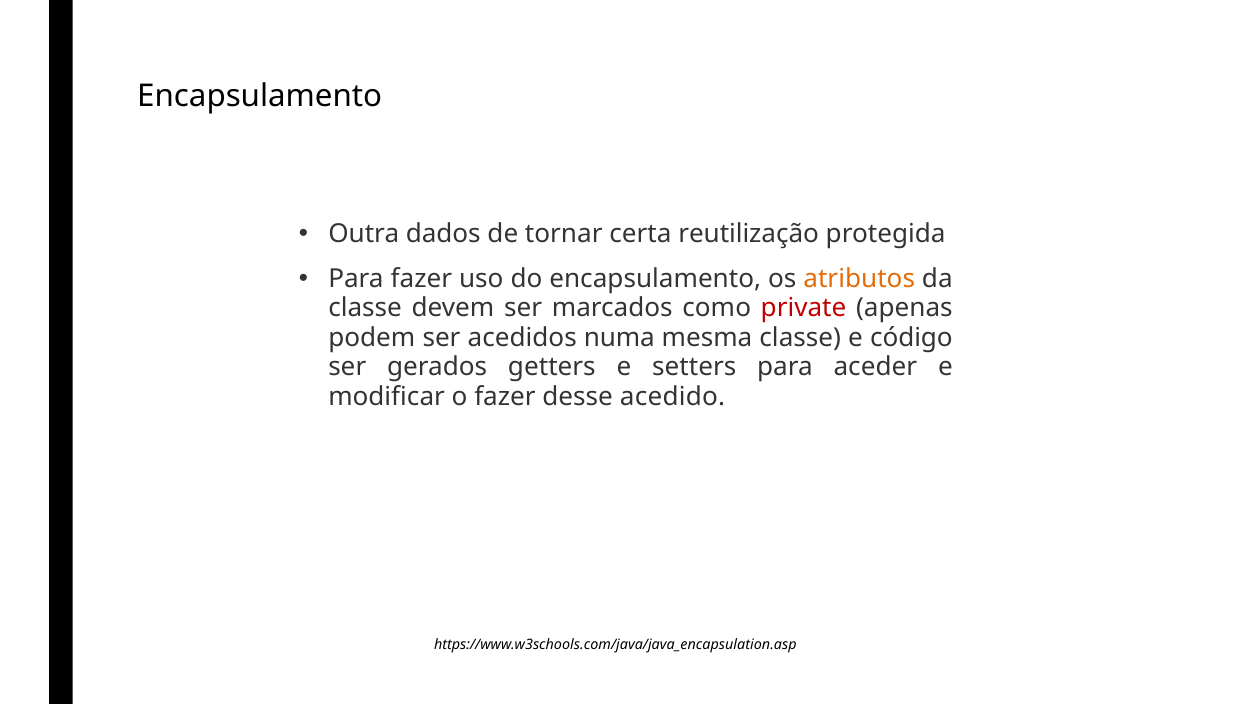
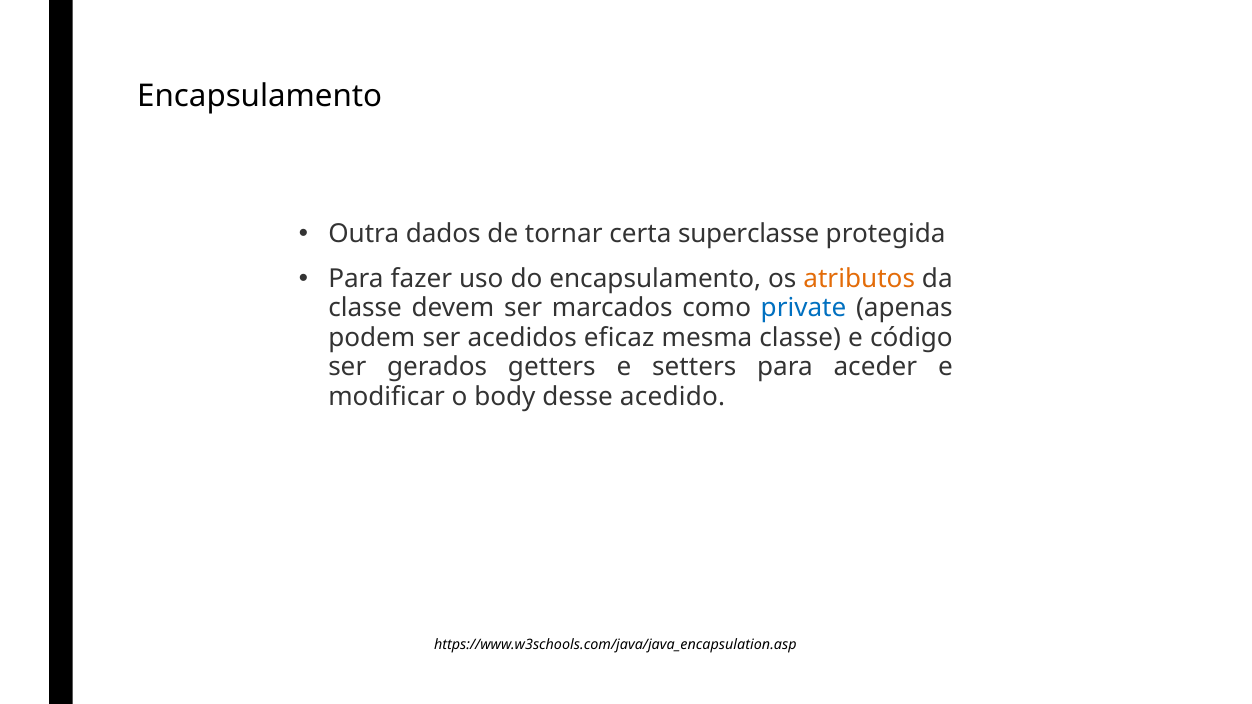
reutilização: reutilização -> superclasse (749, 234)
private colour: red -> blue (804, 308)
numa: numa -> eficaz (619, 338)
o fazer: fazer -> body (505, 397)
